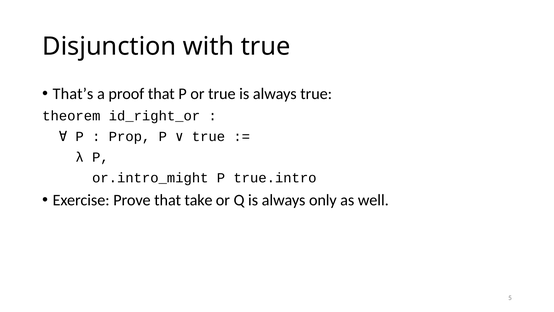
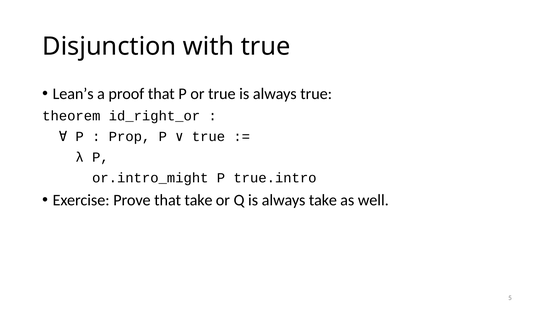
That’s: That’s -> Lean’s (73, 94)
always only: only -> take (323, 200)
